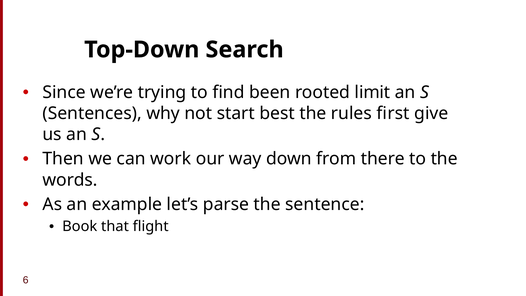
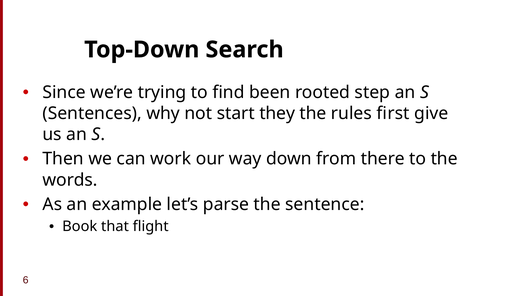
limit: limit -> step (372, 92)
best: best -> they (277, 113)
